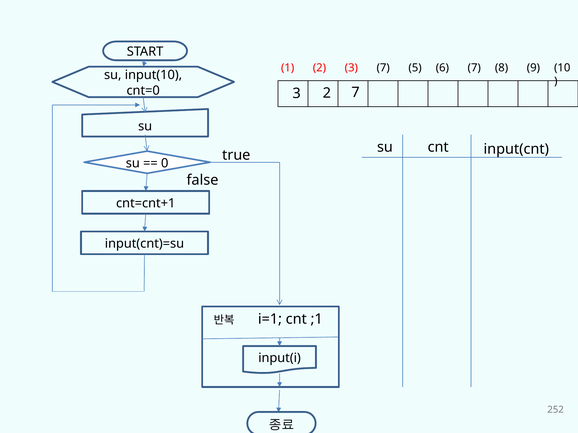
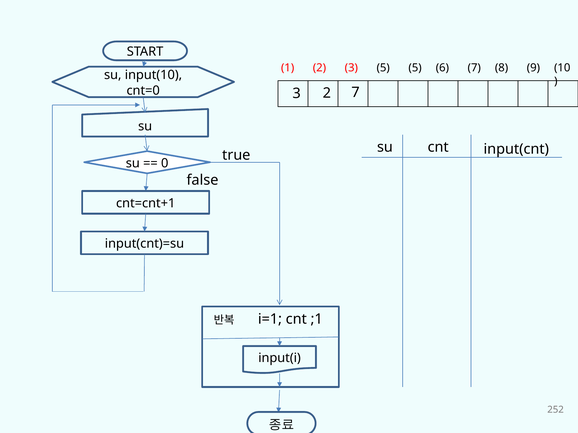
3 7: 7 -> 5 (383, 68)
